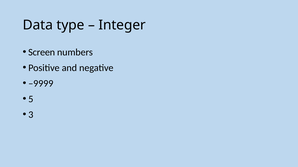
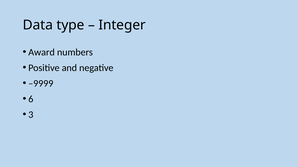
Screen: Screen -> Award (42, 52)
5: 5 -> 6 (31, 99)
